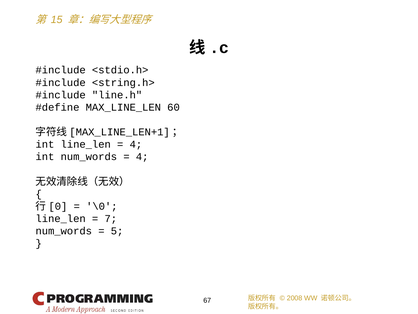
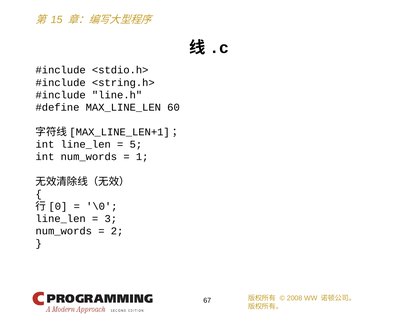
4: 4 -> 5 (136, 144)
4: 4 -> 1 (142, 157)
7: 7 -> 3 (111, 218)
5: 5 -> 2 (117, 231)
